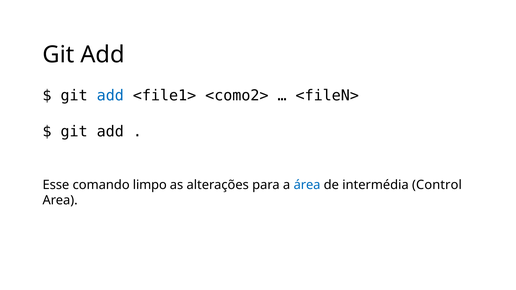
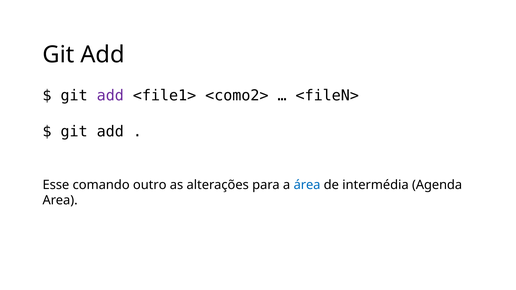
add colour: blue -> purple (110, 96)
limpo: limpo -> outro (150, 185)
Control: Control -> Agenda (437, 185)
